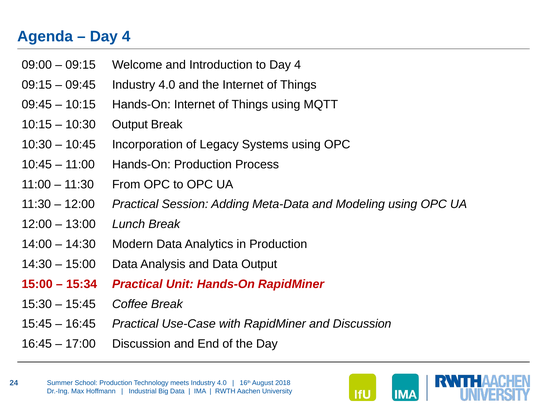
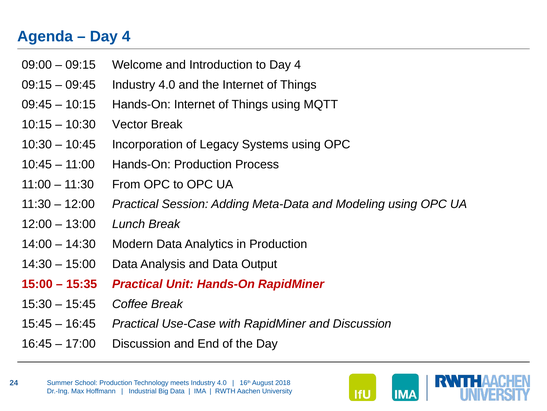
10:30 Output: Output -> Vector (130, 124)
15:34: 15:34 -> 15:35 (82, 284)
